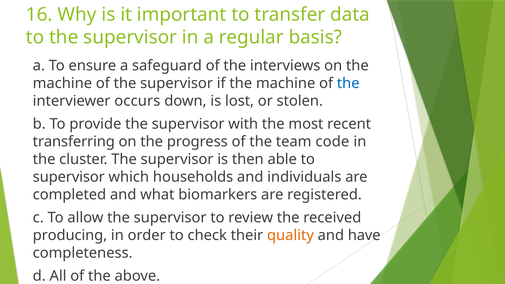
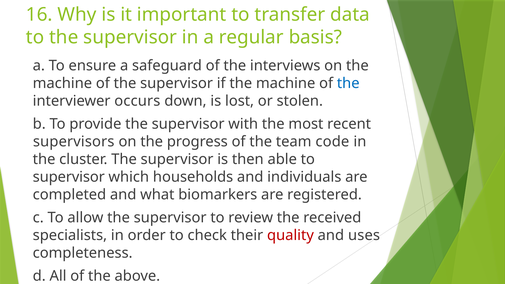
transferring: transferring -> supervisors (74, 142)
producing: producing -> specialists (70, 235)
quality colour: orange -> red (290, 235)
have: have -> uses (364, 235)
